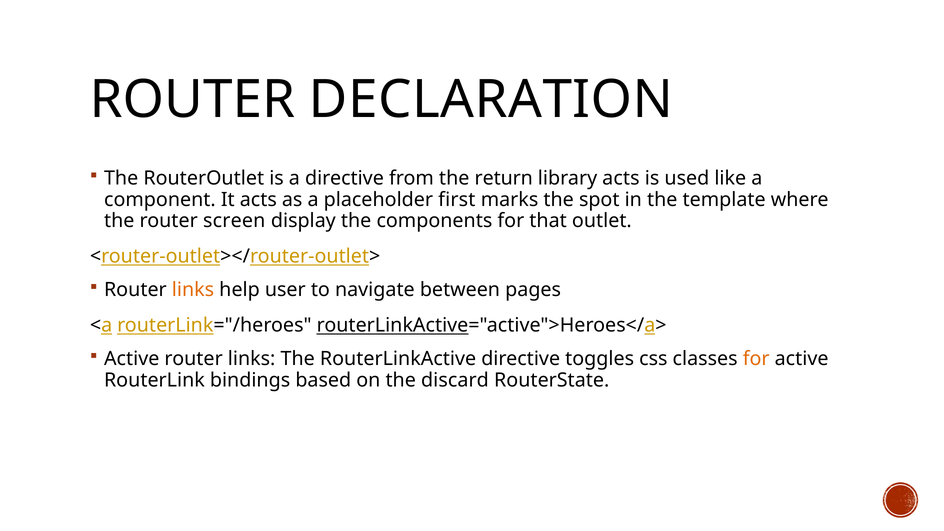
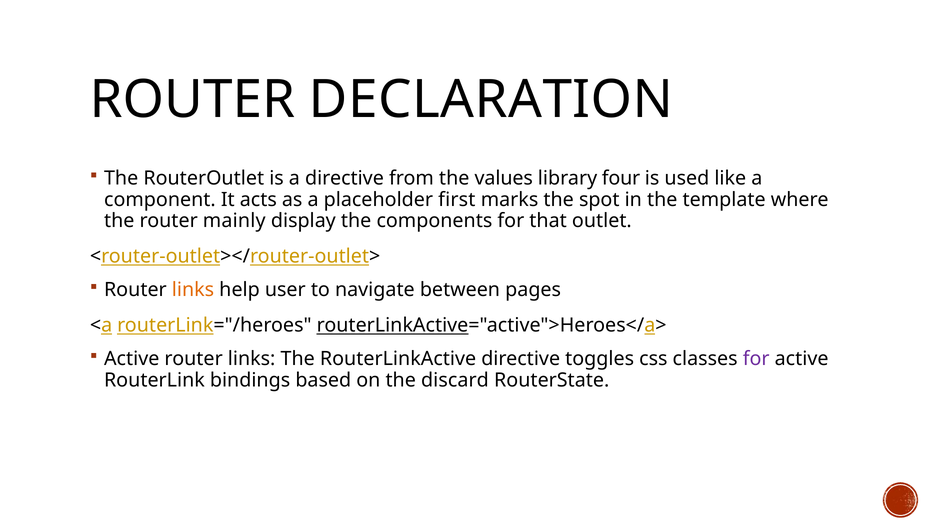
return: return -> values (504, 178)
library acts: acts -> four (621, 178)
screen: screen -> mainly (234, 221)
for colour: orange -> purple (756, 359)
